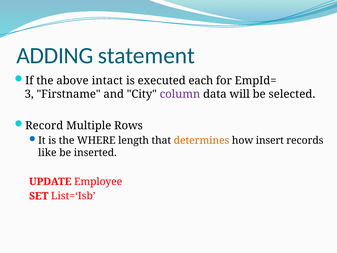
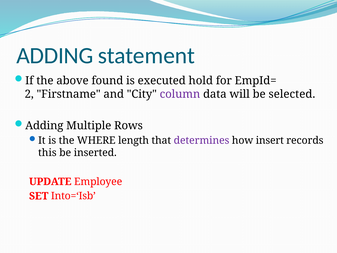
intact: intact -> found (107, 81)
each: each -> hold (201, 81)
3: 3 -> 2 (29, 94)
Record: Record -> Adding (44, 125)
determines colour: orange -> purple (202, 140)
like: like -> this (47, 153)
List=‘Isb: List=‘Isb -> Into=‘Isb (73, 196)
